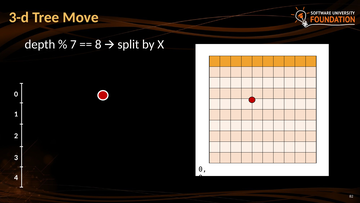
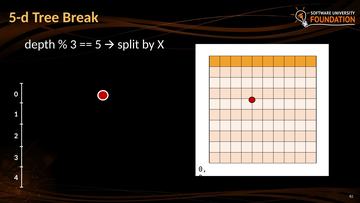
3-d: 3-d -> 5-d (19, 17)
Move: Move -> Break (81, 17)
7: 7 -> 3 (73, 44)
8: 8 -> 5 (98, 44)
